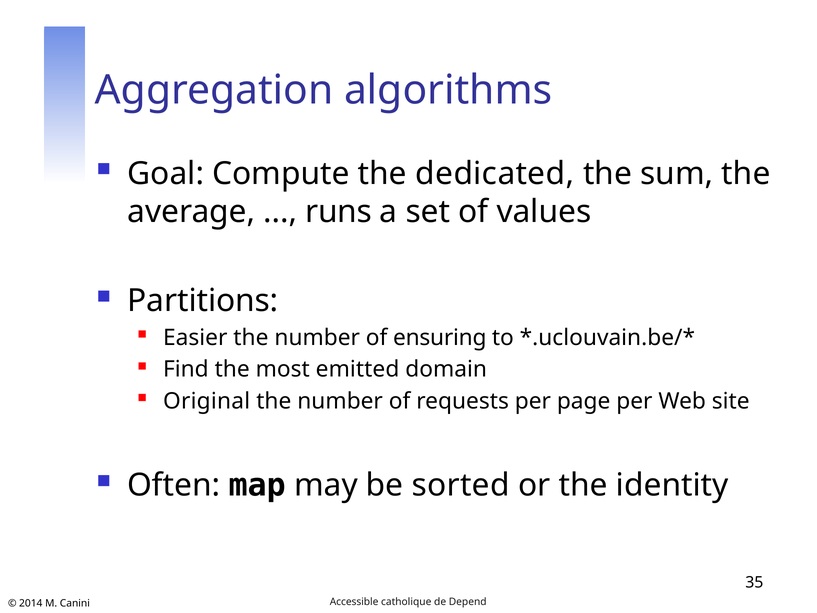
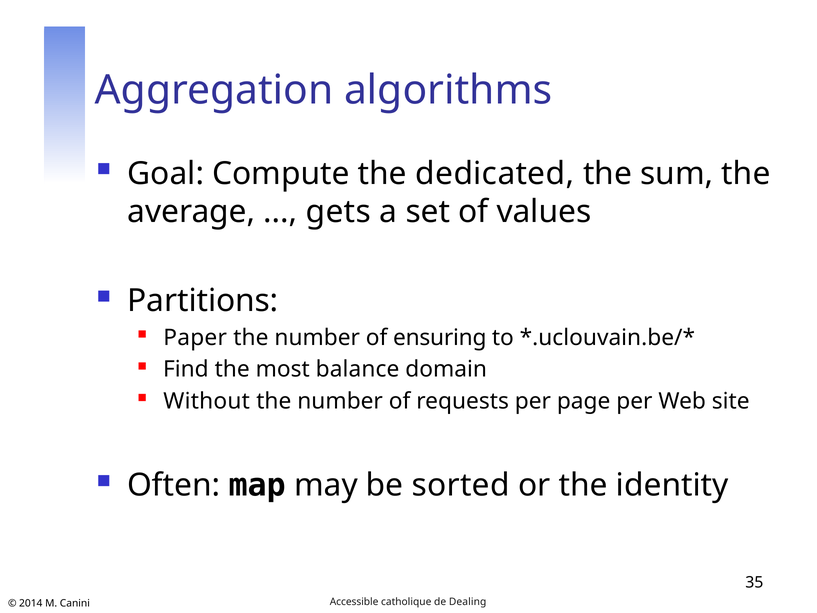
runs: runs -> gets (338, 212)
Easier: Easier -> Paper (195, 337)
emitted: emitted -> balance (358, 369)
Original: Original -> Without (207, 401)
Depend: Depend -> Dealing (468, 602)
